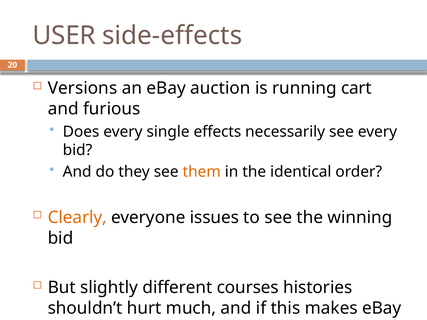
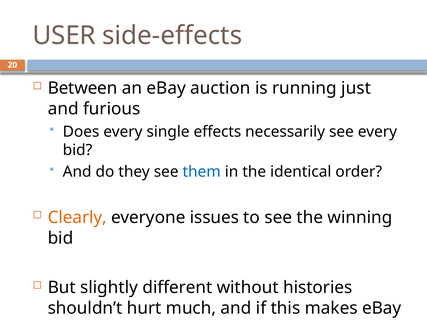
Versions: Versions -> Between (83, 88)
cart: cart -> just (356, 88)
them colour: orange -> blue (202, 172)
courses: courses -> without (248, 288)
